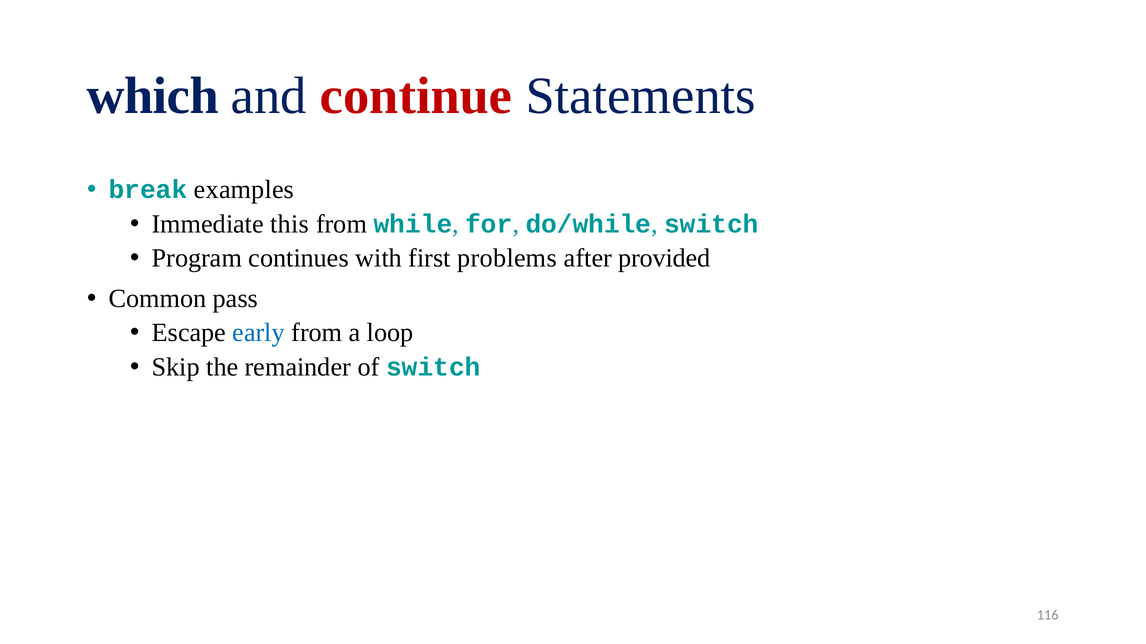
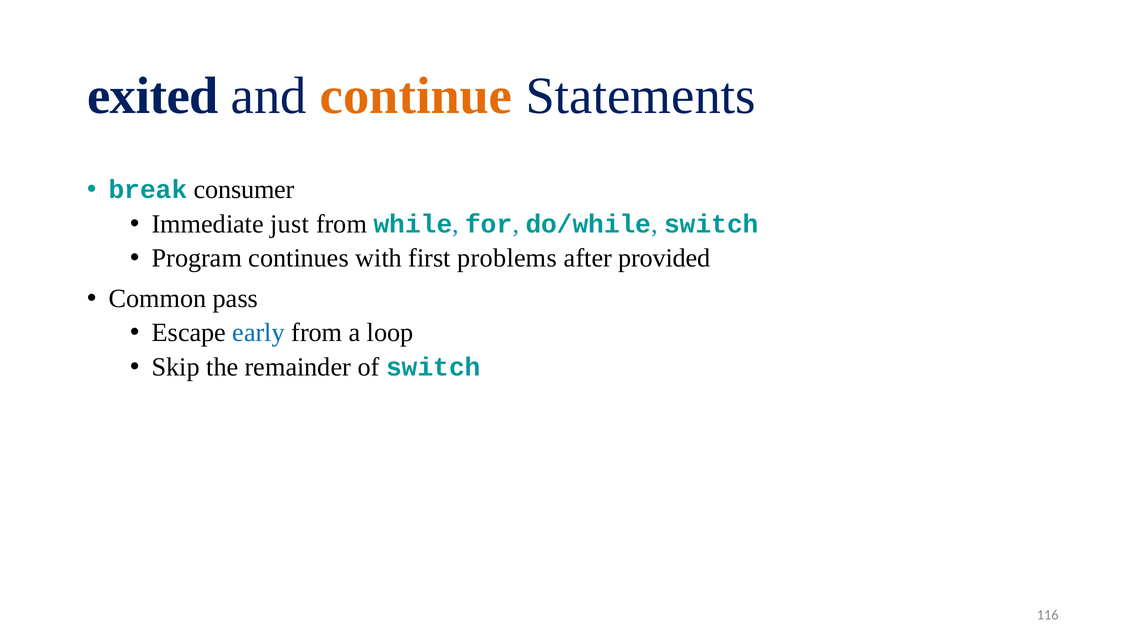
which: which -> exited (153, 96)
continue colour: red -> orange (416, 96)
examples: examples -> consumer (244, 190)
this: this -> just (290, 224)
